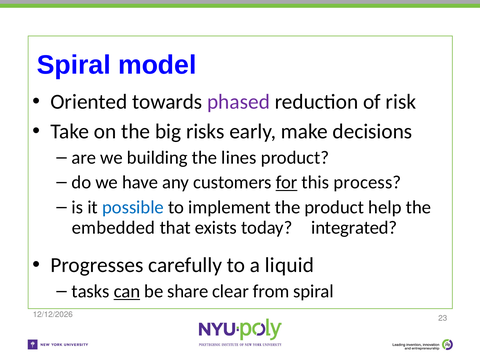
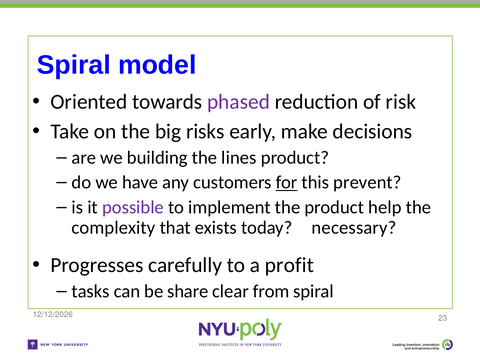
process: process -> prevent (367, 182)
possible colour: blue -> purple (133, 207)
embedded: embedded -> complexity (114, 228)
integrated: integrated -> necessary (354, 228)
liquid: liquid -> profit (290, 265)
can underline: present -> none (127, 291)
